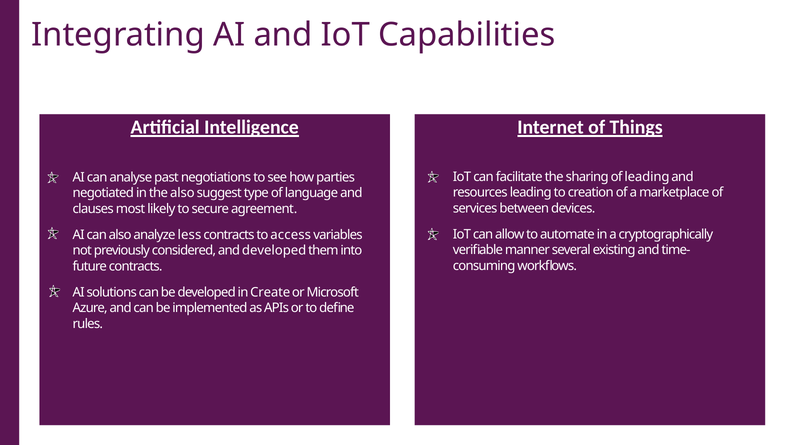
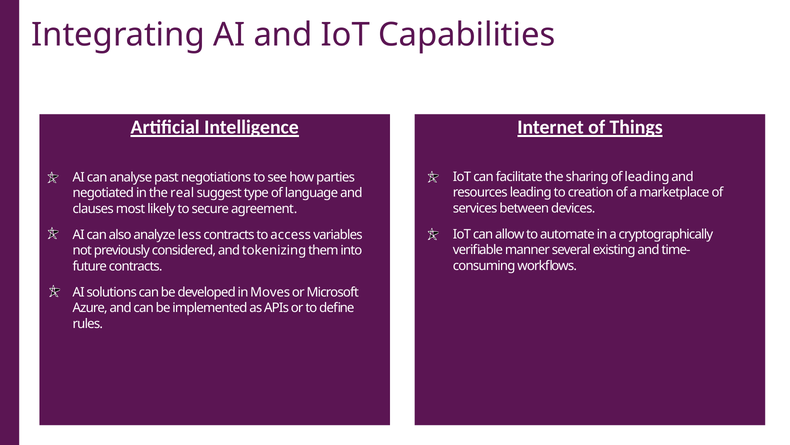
the also: also -> real (182, 193)
and developed: developed -> tokenizing (274, 250)
Create: Create -> Moves (270, 292)
